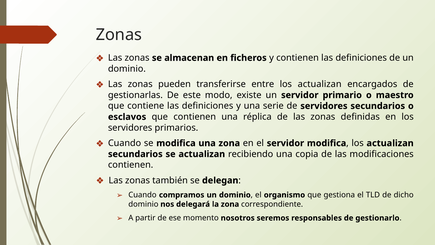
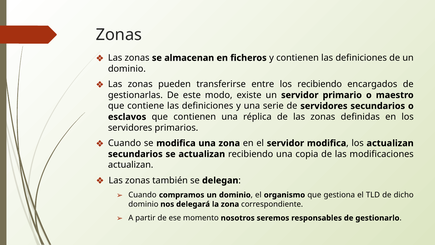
entre los actualizan: actualizan -> recibiendo (320, 84)
contienen: contienen -> actualizan (131, 165)
